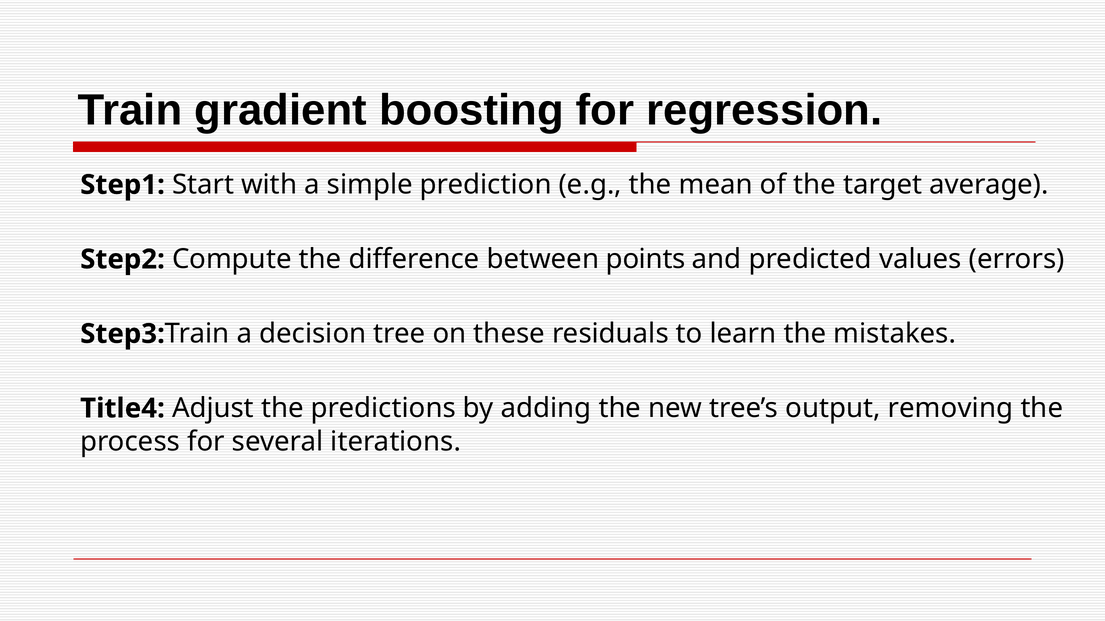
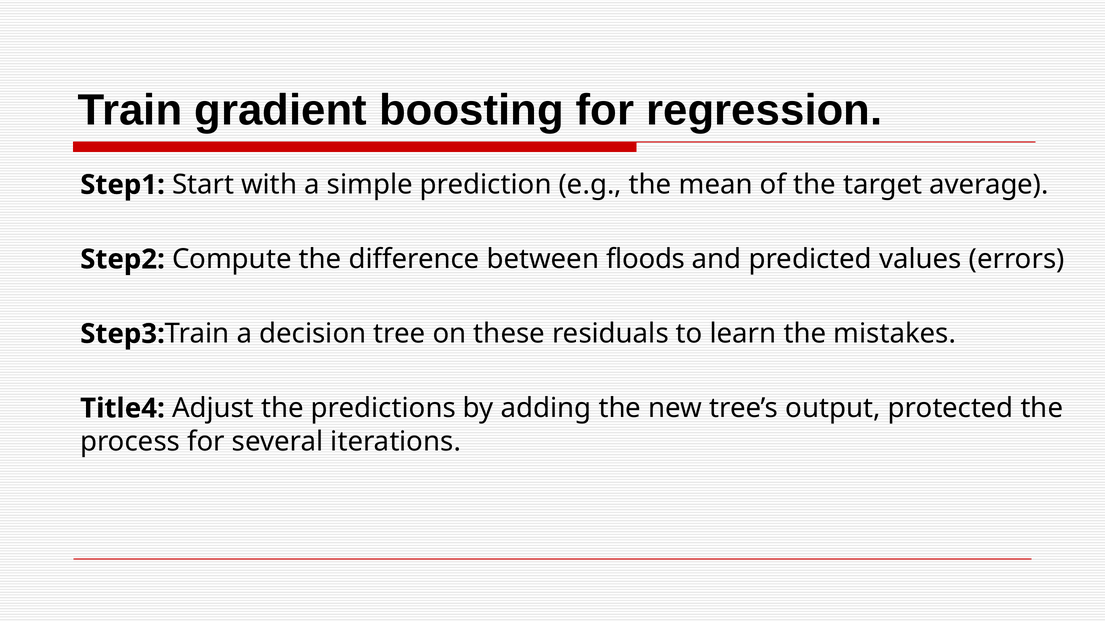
points: points -> floods (646, 260)
removing: removing -> protected (951, 409)
